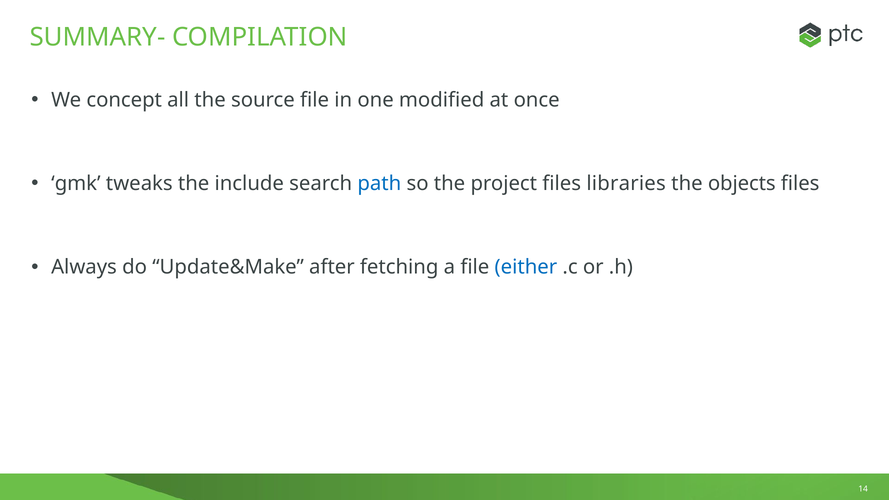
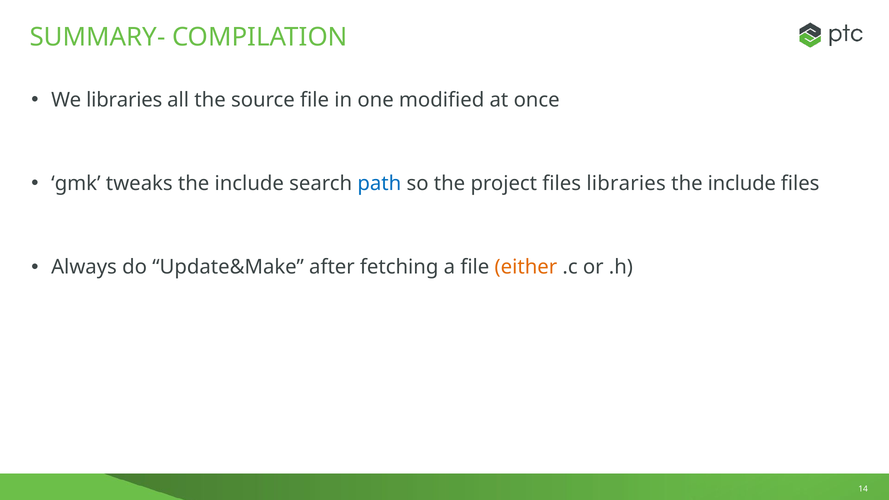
We concept: concept -> libraries (124, 100)
objects: objects -> include (742, 184)
either colour: blue -> orange (526, 267)
